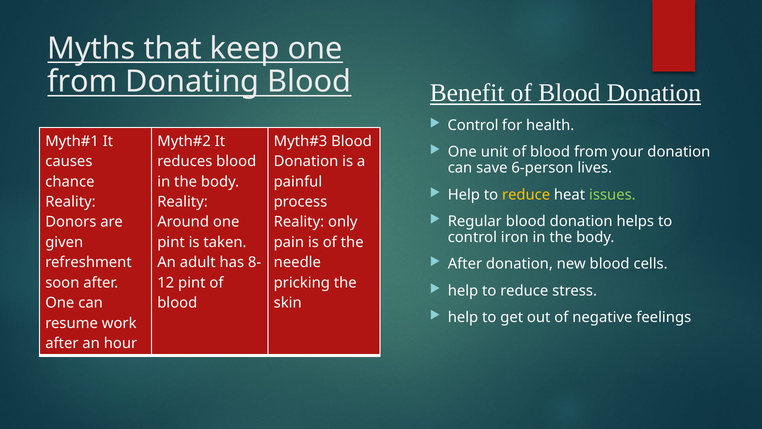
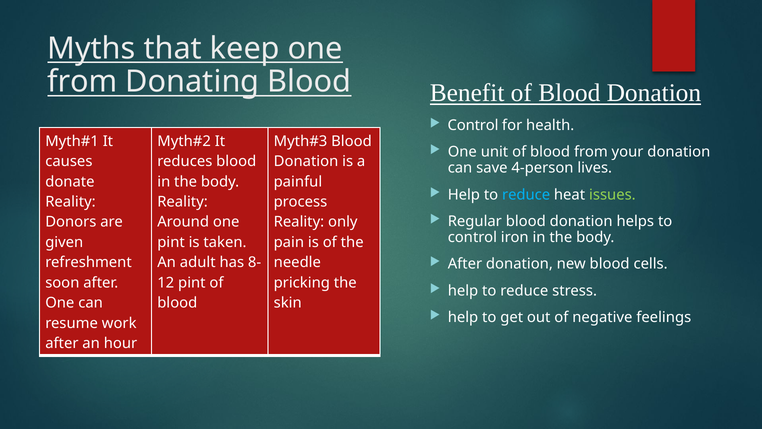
6-person: 6-person -> 4-person (542, 168)
chance: chance -> donate (70, 182)
reduce colour: yellow -> light blue (526, 194)
